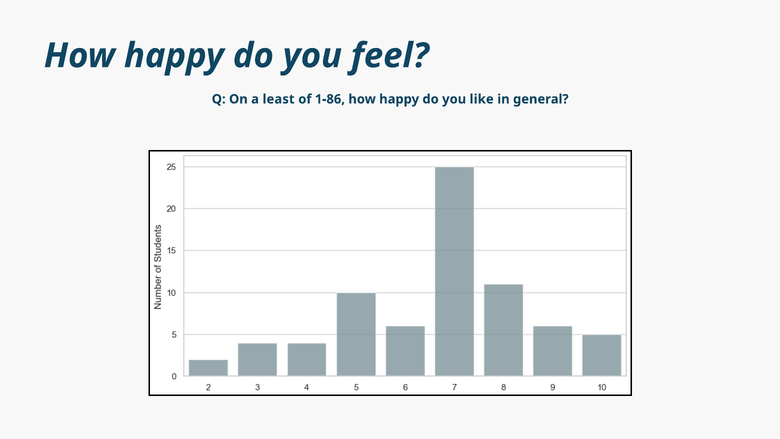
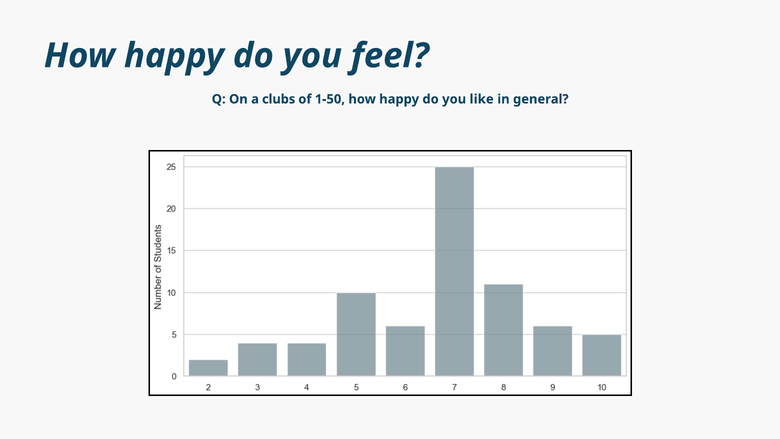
least: least -> clubs (279, 99)
1-86: 1-86 -> 1-50 (330, 99)
